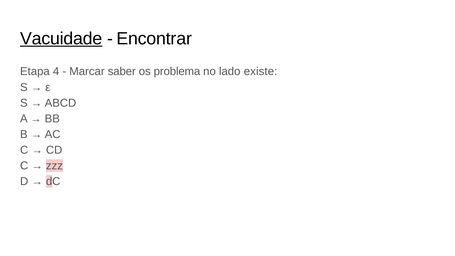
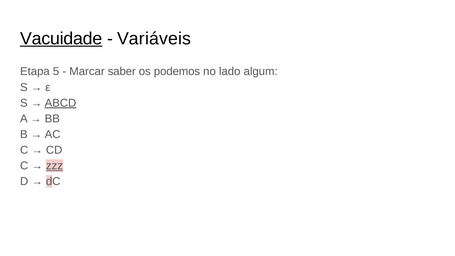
Encontrar: Encontrar -> Variáveis (154, 39)
4: 4 -> 5 (56, 72)
problema: problema -> podemos (177, 72)
existe: existe -> algum (261, 72)
ABCD underline: none -> present (60, 103)
zzz underline: none -> present (54, 166)
